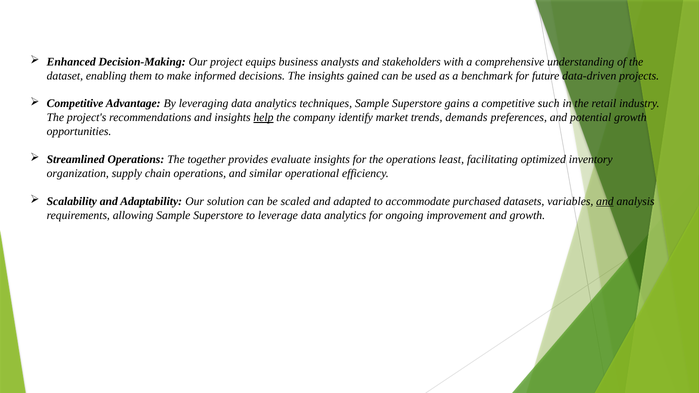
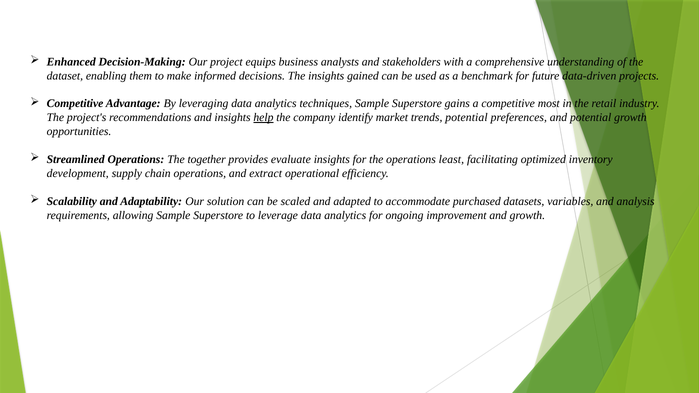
such: such -> most (549, 104)
trends demands: demands -> potential (466, 118)
organization: organization -> development (78, 174)
similar: similar -> extract (266, 174)
and underline: present -> none (605, 201)
